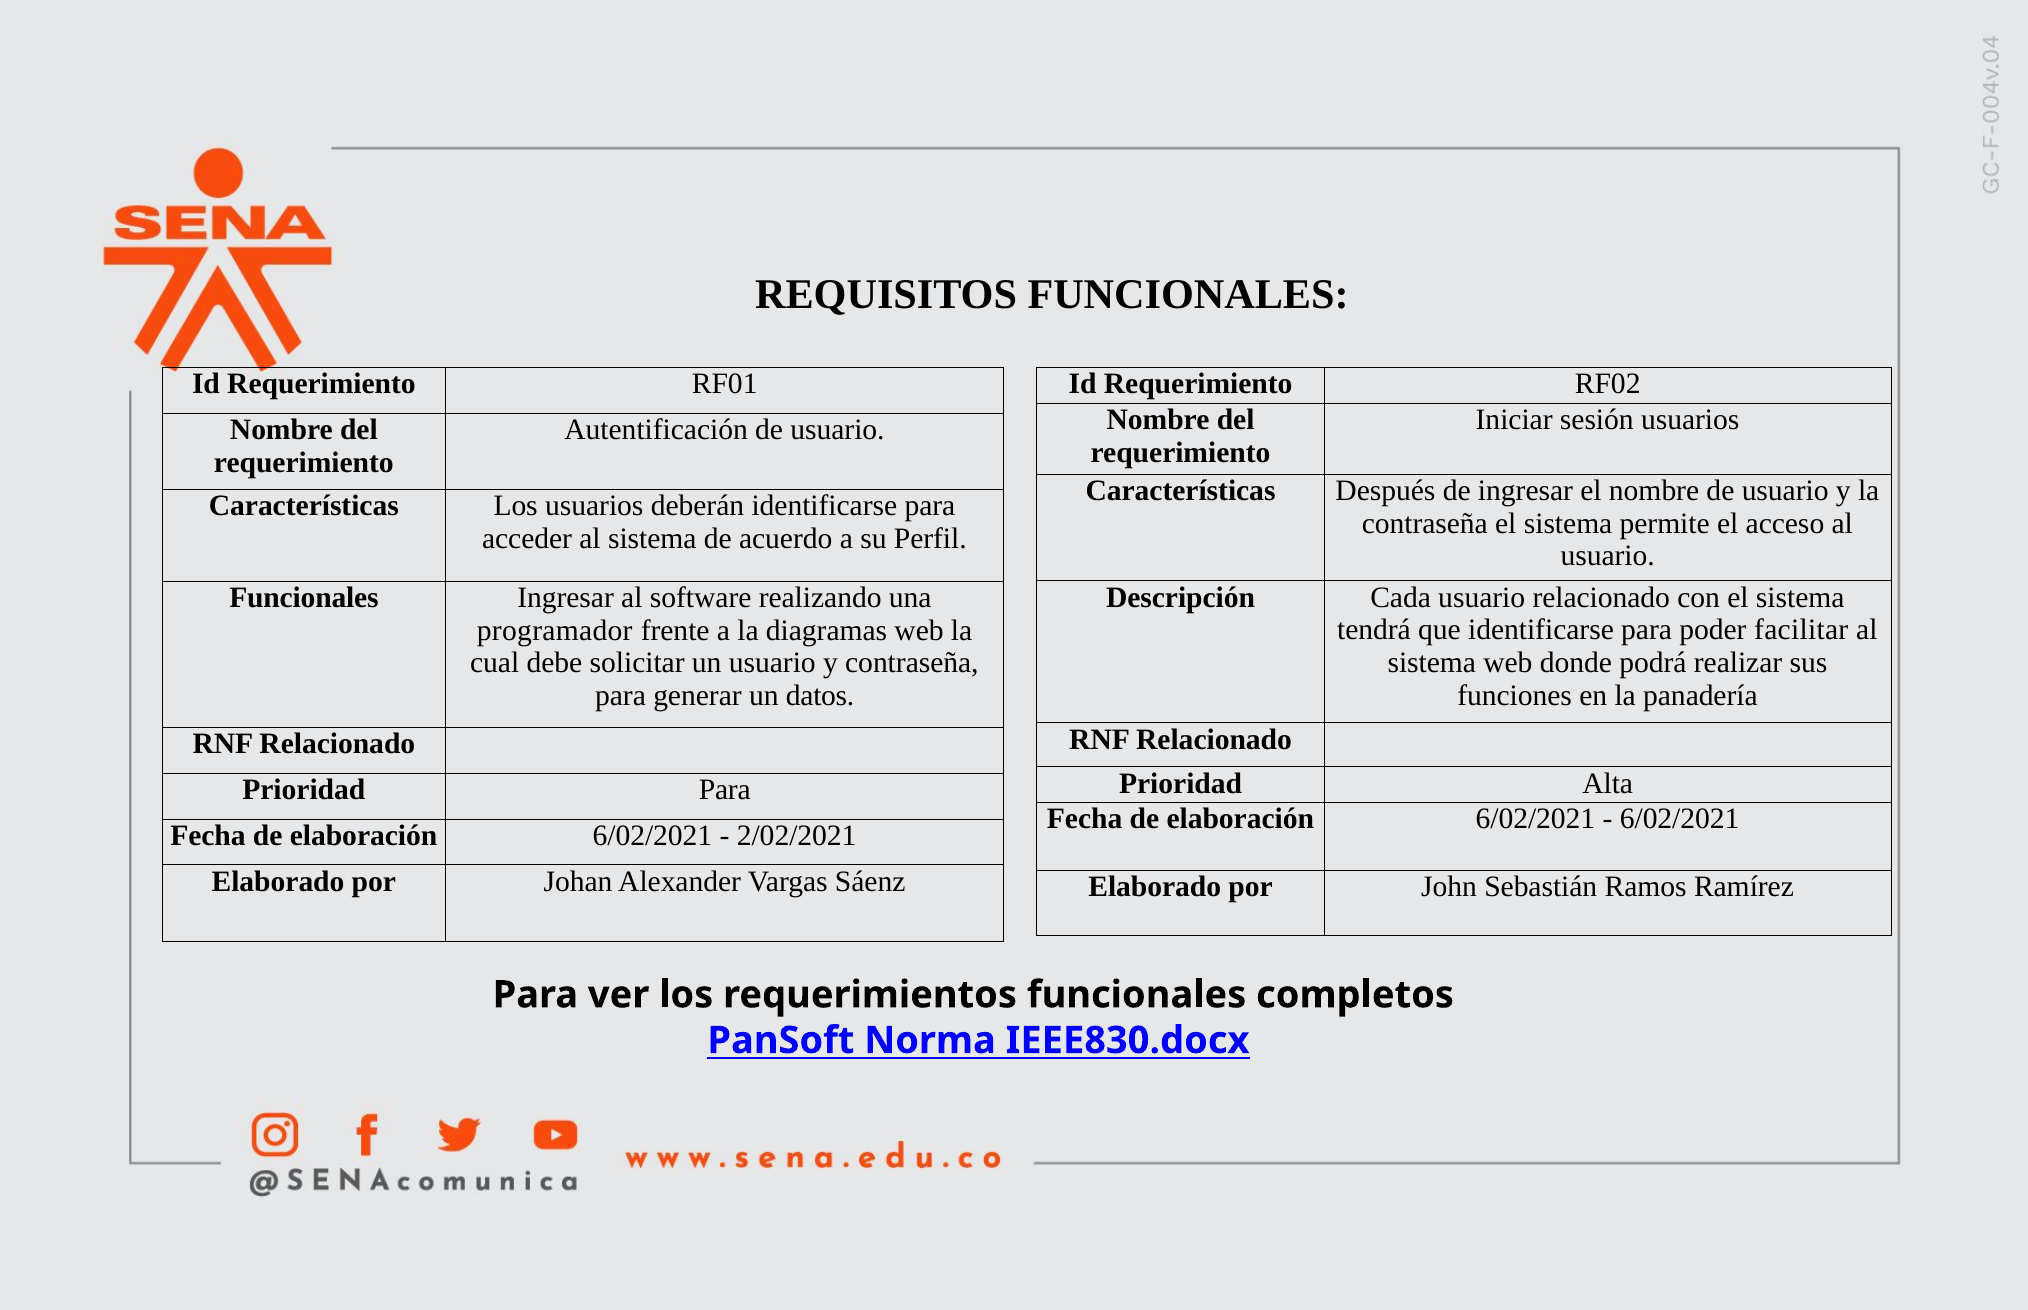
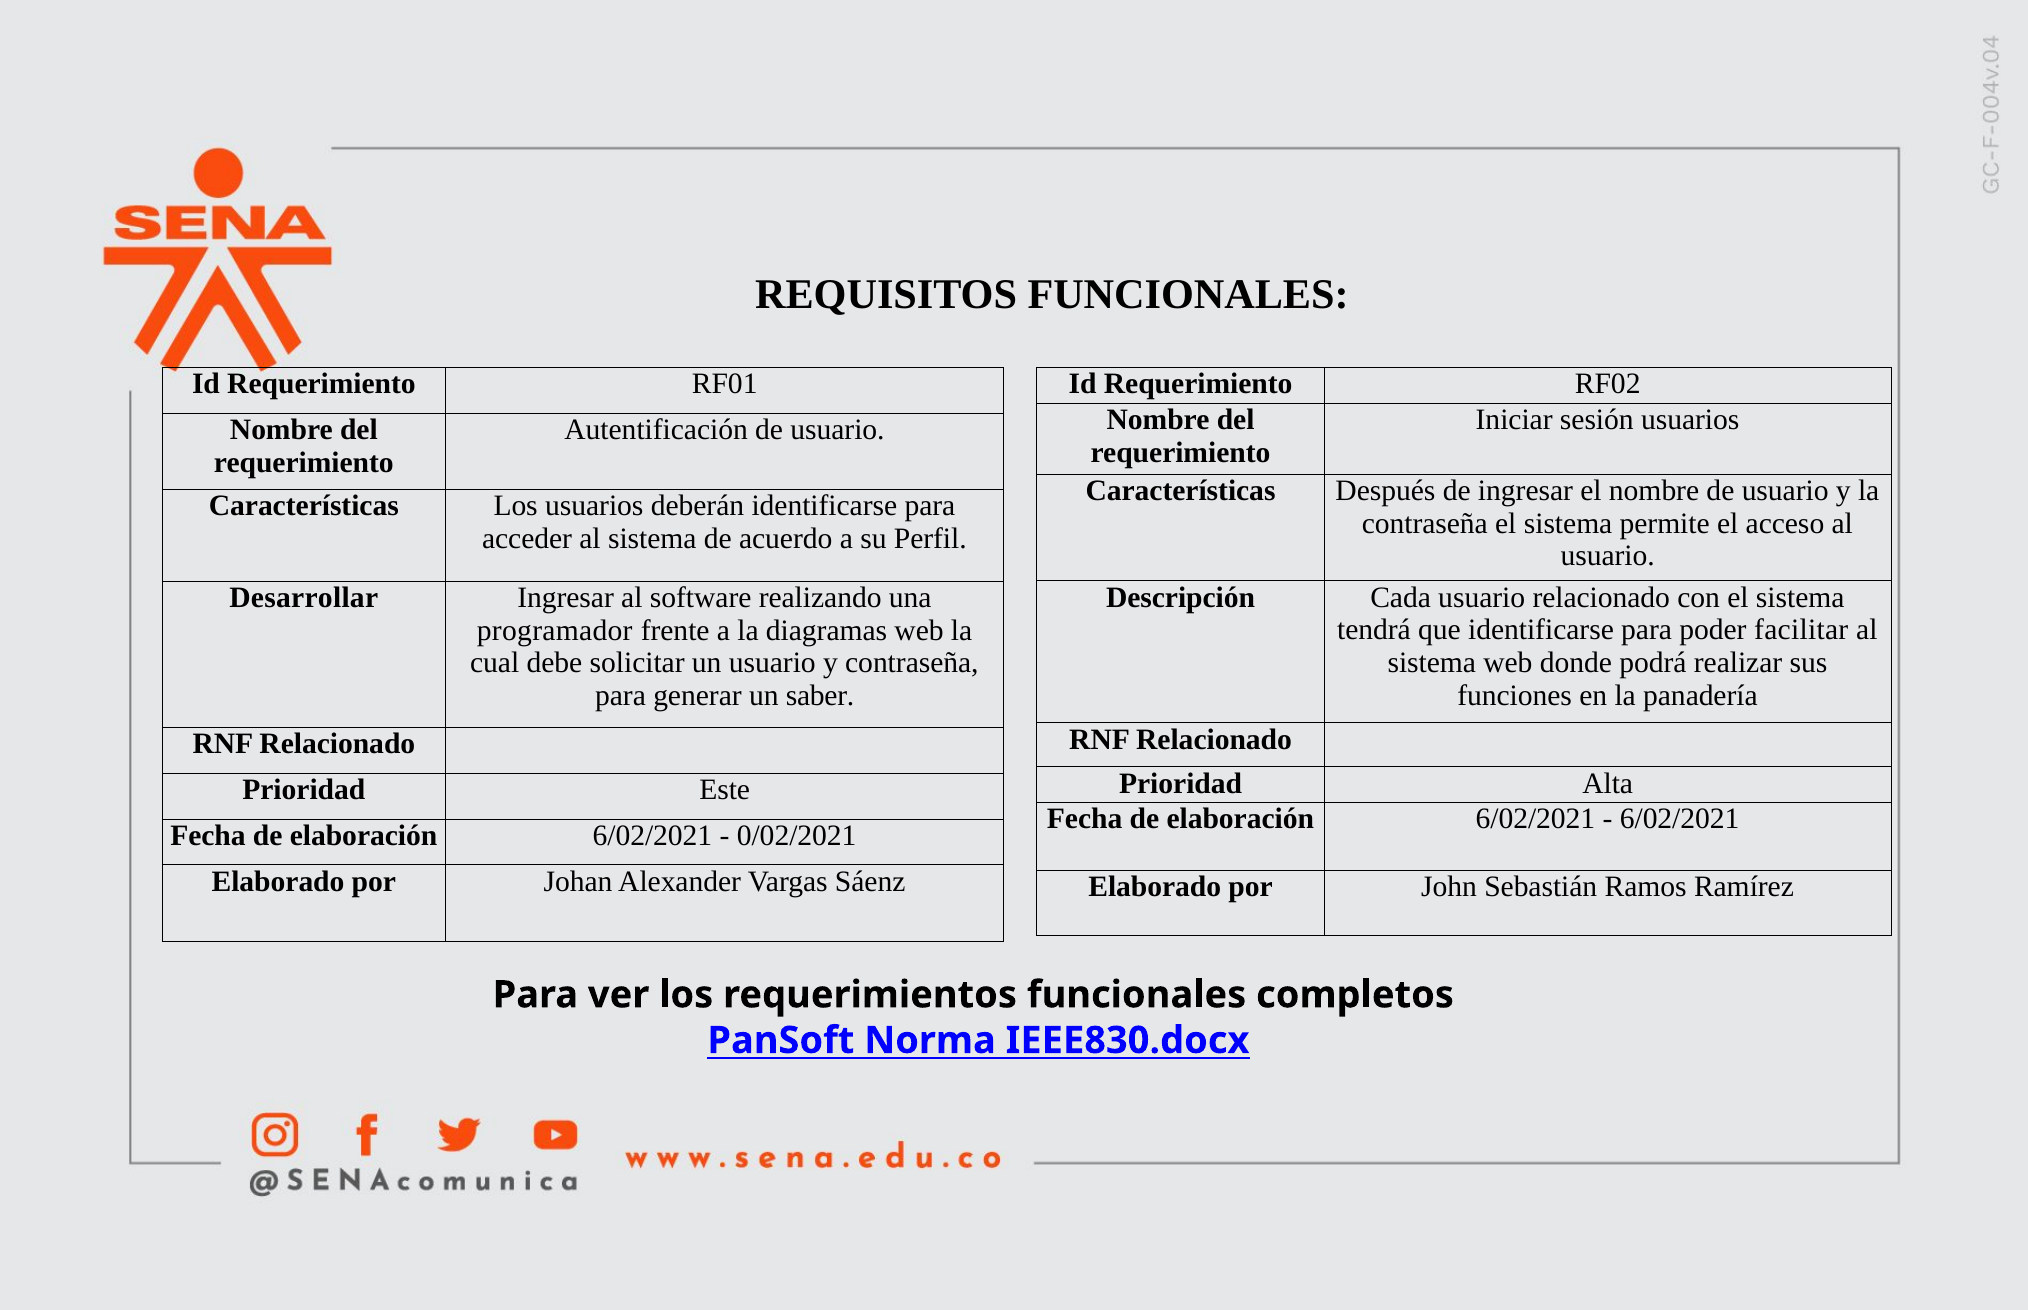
Funcionales: Funcionales -> Desarrollar (304, 598)
datos: datos -> saber (820, 696)
Prioridad Para: Para -> Este (725, 790)
2/02/2021: 2/02/2021 -> 0/02/2021 (797, 836)
